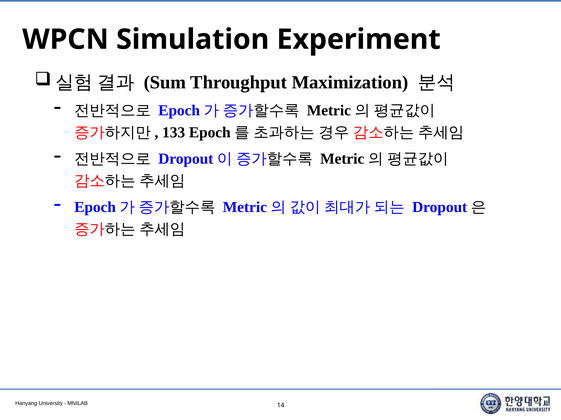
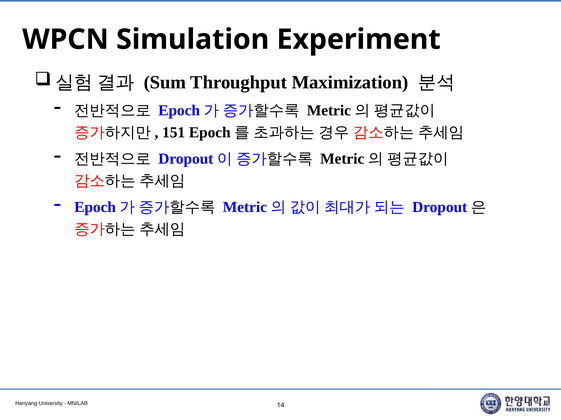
133: 133 -> 151 (174, 133)
